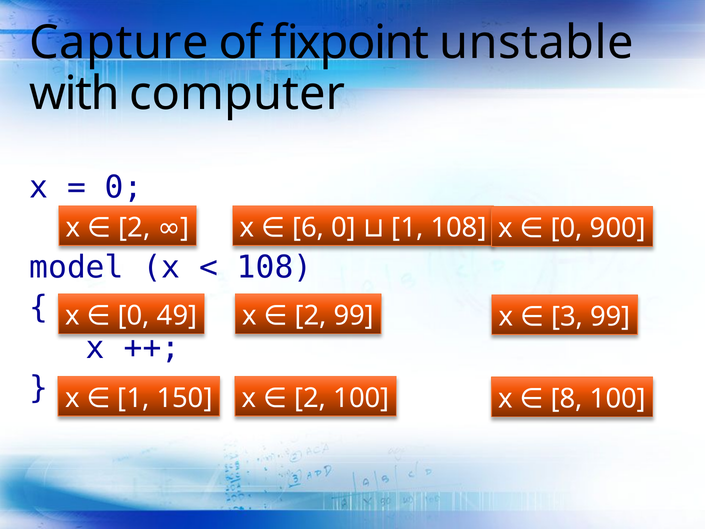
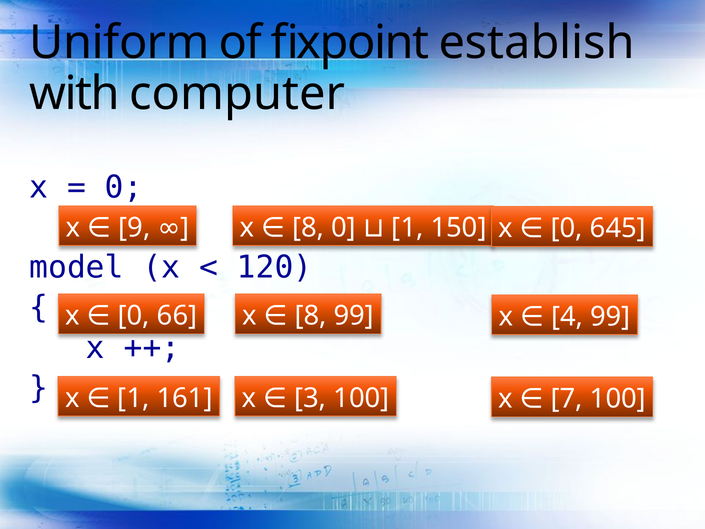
Capture: Capture -> Uniform (120, 43)
unstable: unstable -> establish (537, 43)
2: 2 -> 9 (134, 227)
6: 6 -> 8 (308, 227)
1 108: 108 -> 150 (459, 227)
900: 900 -> 645 (618, 228)
108: 108 -> 120 (275, 267)
49: 49 -> 66 (177, 316)
2: 2 -> 8 (311, 316)
3: 3 -> 4 (567, 316)
150: 150 -> 161 (185, 398)
2: 2 -> 3 (310, 398)
8: 8 -> 7 (567, 399)
